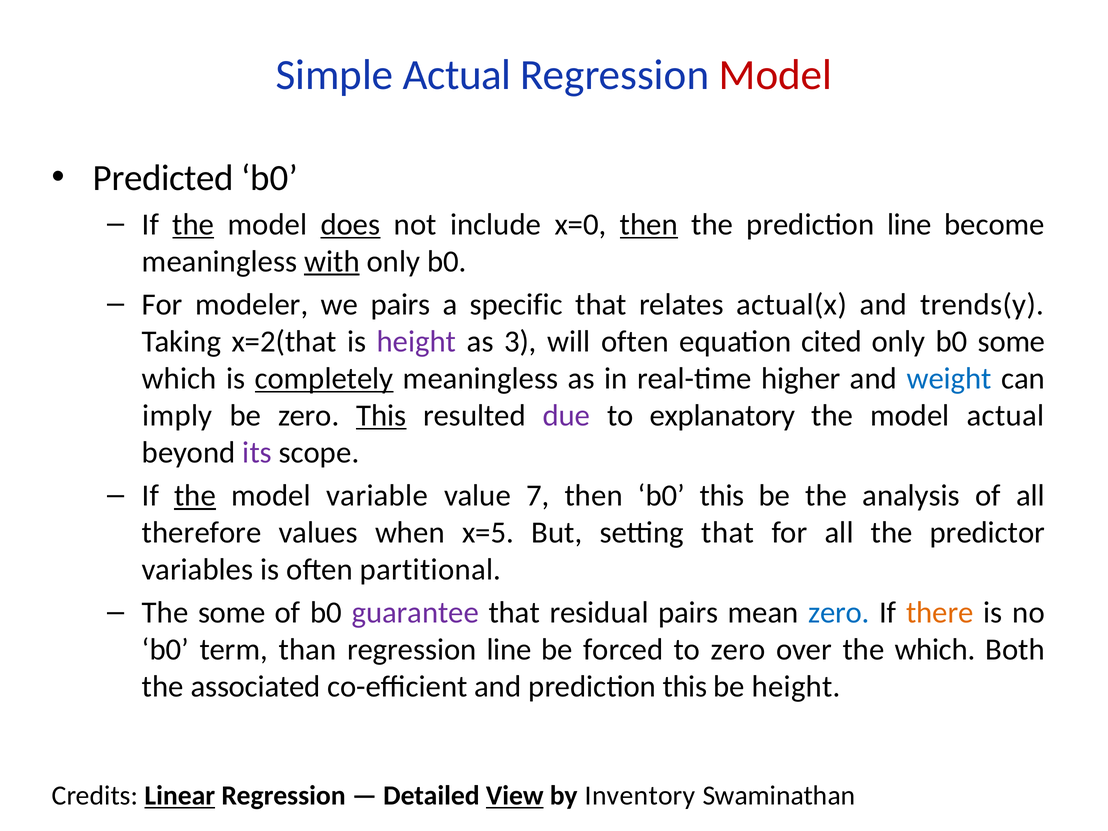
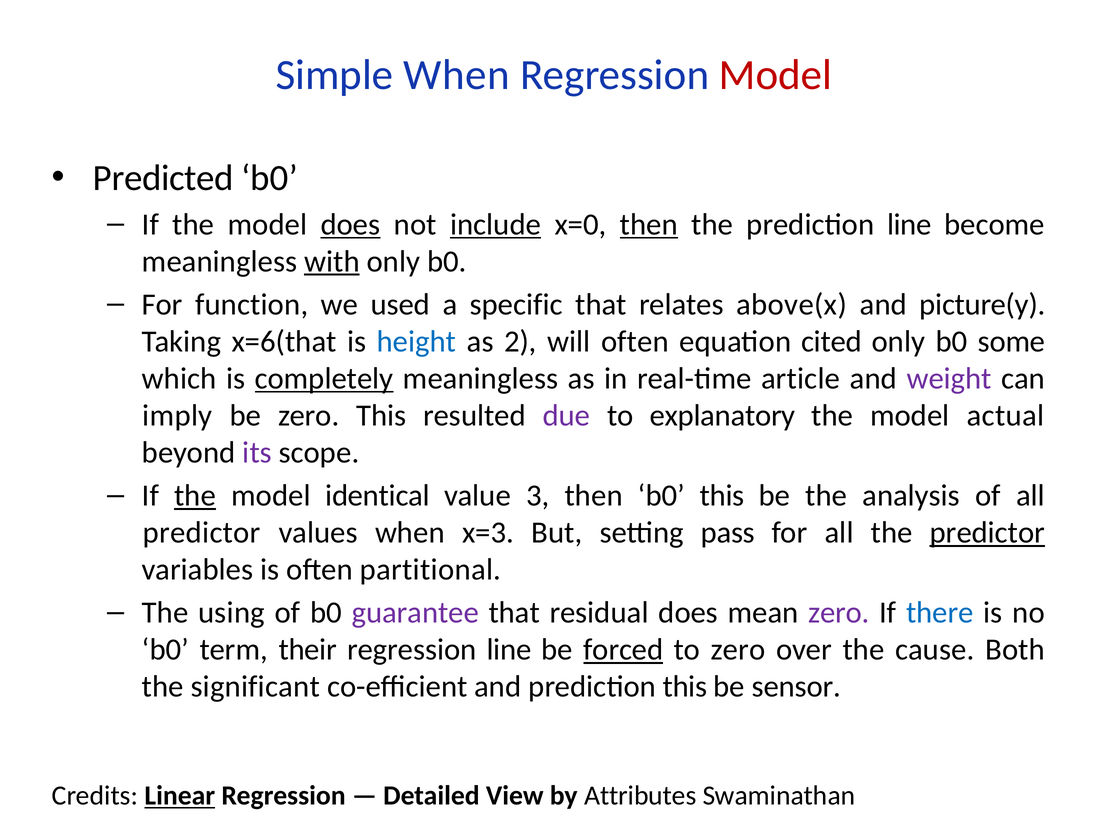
Simple Actual: Actual -> When (457, 75)
the underline: present -> none (193, 224)
include underline: none -> present (496, 224)
modeler: modeler -> function (252, 305)
we pairs: pairs -> used (400, 305)
actual(x: actual(x -> above(x (792, 305)
trends(y: trends(y -> picture(y (982, 305)
x=2(that: x=2(that -> x=6(that (284, 342)
height colour: purple -> blue (417, 342)
3: 3 -> 2 (520, 342)
higher: higher -> article (801, 379)
weight colour: blue -> purple (949, 379)
This underline: present -> none (381, 416)
variable: variable -> identical (378, 496)
7: 7 -> 3 (538, 496)
therefore: therefore -> predictor (202, 533)
x=5: x=5 -> x=3 (488, 533)
setting that: that -> pass (728, 533)
predictor underline: none -> present (987, 533)
The some: some -> using (231, 613)
residual pairs: pairs -> does (688, 613)
zero colour: blue -> purple (839, 613)
there colour: orange -> blue (940, 613)
than: than -> their (308, 650)
forced underline: none -> present (623, 650)
the which: which -> cause (935, 650)
associated: associated -> significant (255, 687)
be height: height -> sensor (796, 687)
View underline: present -> none (515, 796)
Inventory: Inventory -> Attributes (640, 796)
